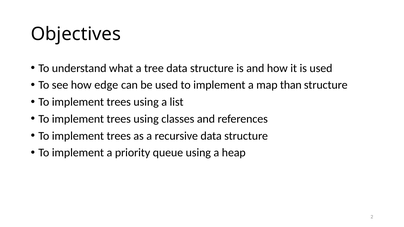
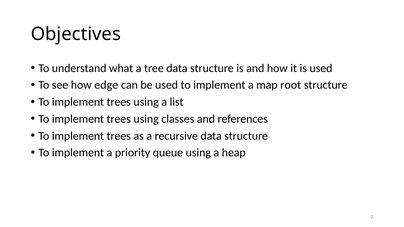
than: than -> root (291, 85)
